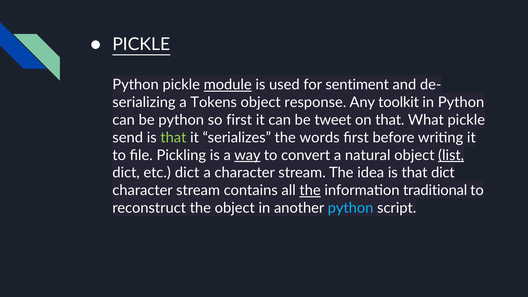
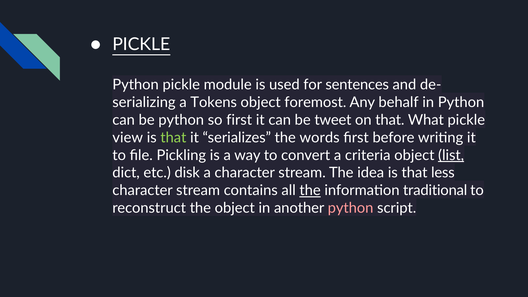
module underline: present -> none (228, 85)
sentiment: sentiment -> sentences (357, 85)
response: response -> foremost (315, 102)
toolkit: toolkit -> behalf (399, 102)
send: send -> view (128, 138)
way underline: present -> none (247, 155)
natural: natural -> criteria (368, 155)
etc dict: dict -> disk (187, 173)
that dict: dict -> less (443, 173)
python colour: light blue -> pink (351, 208)
